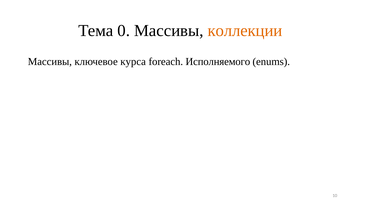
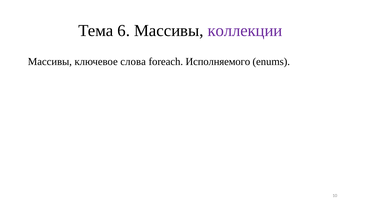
0: 0 -> 6 (124, 31)
коллекции colour: orange -> purple (245, 31)
курса: курса -> слова (133, 62)
